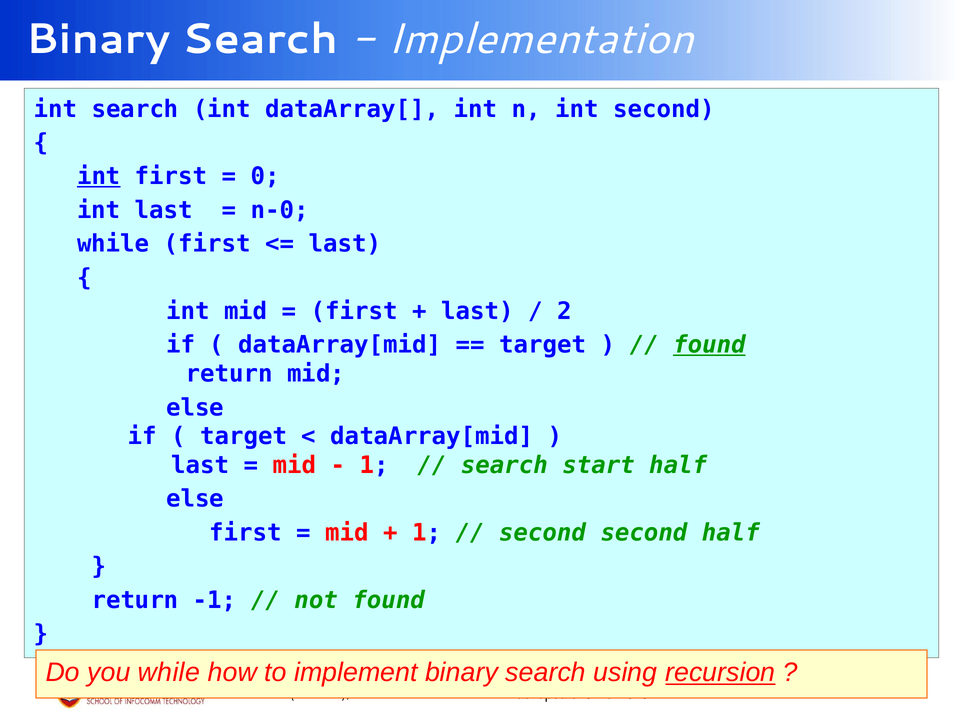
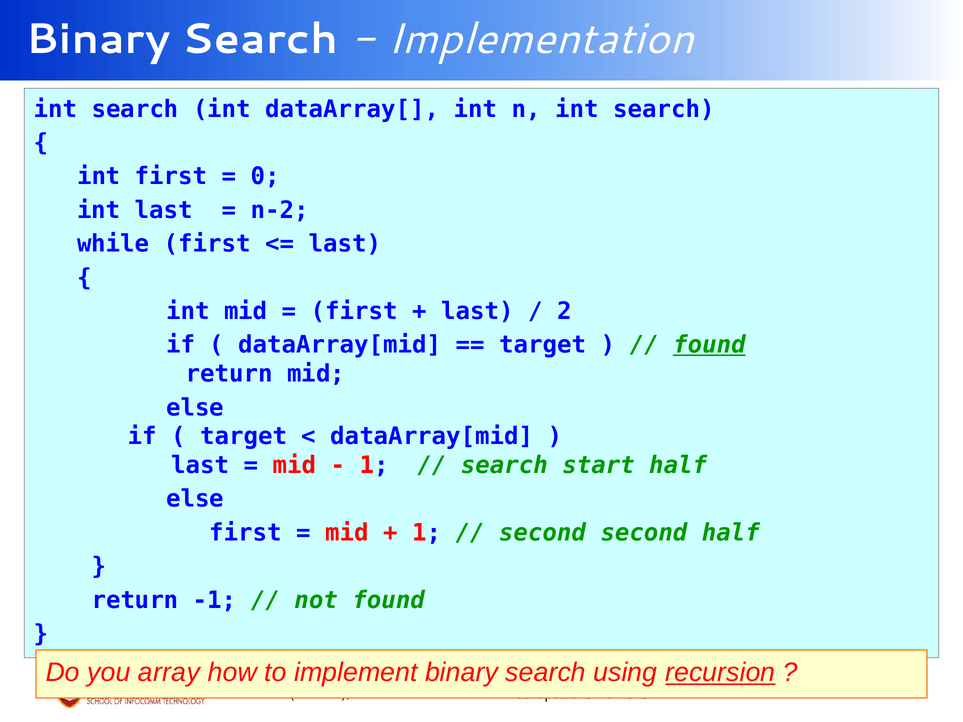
n int second: second -> search (664, 109)
int underline: present -> none (99, 177)
n-0: n-0 -> n-2 (280, 210)
you while: while -> array (169, 673)
